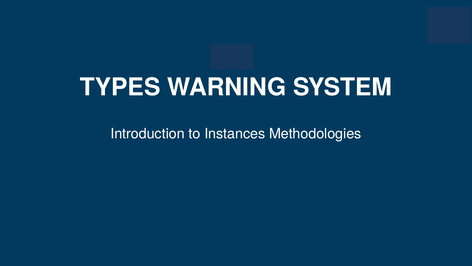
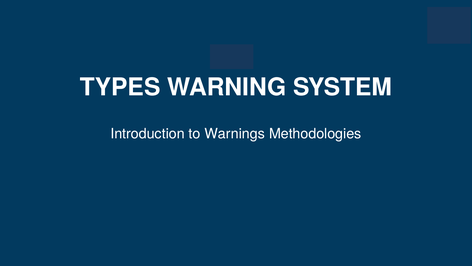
Instances: Instances -> Warnings (235, 134)
